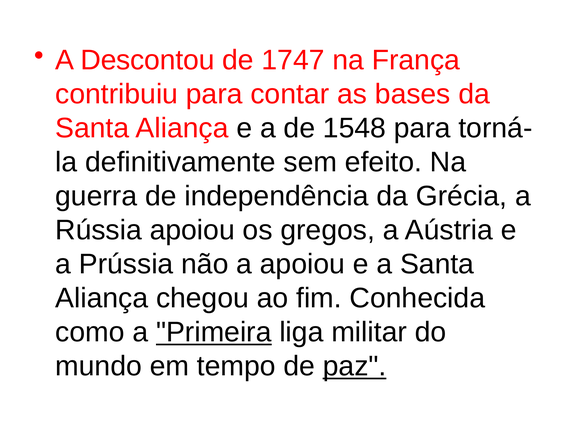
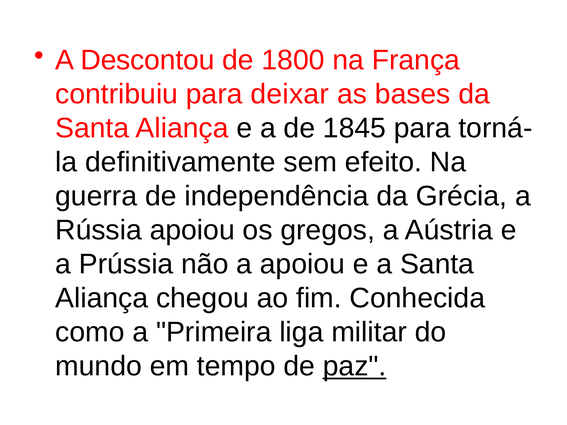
1747: 1747 -> 1800 (293, 60)
contar: contar -> deixar (290, 94)
1548: 1548 -> 1845 (355, 128)
Primeira underline: present -> none (214, 332)
